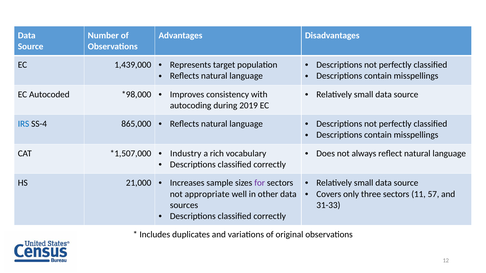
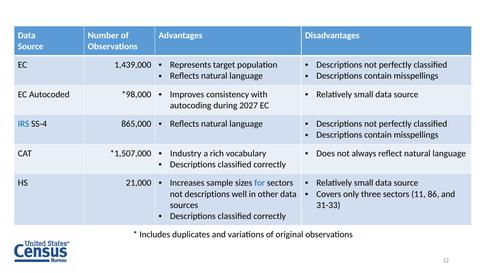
2019: 2019 -> 2027 (249, 106)
for colour: purple -> blue (260, 183)
57: 57 -> 86 (433, 194)
not appropriate: appropriate -> descriptions (207, 194)
